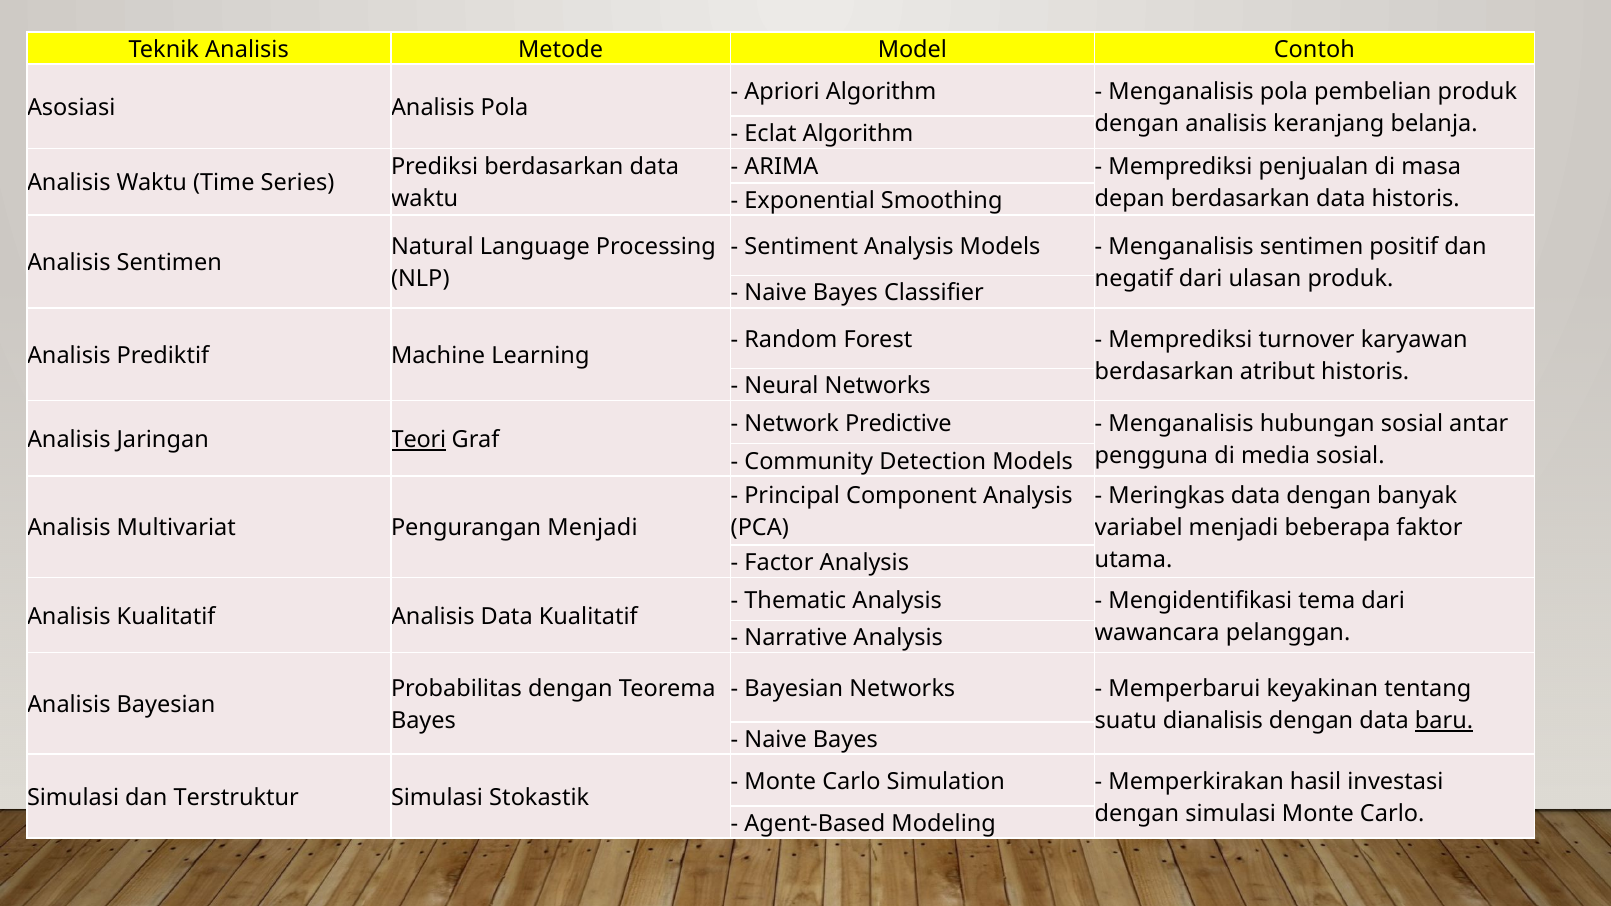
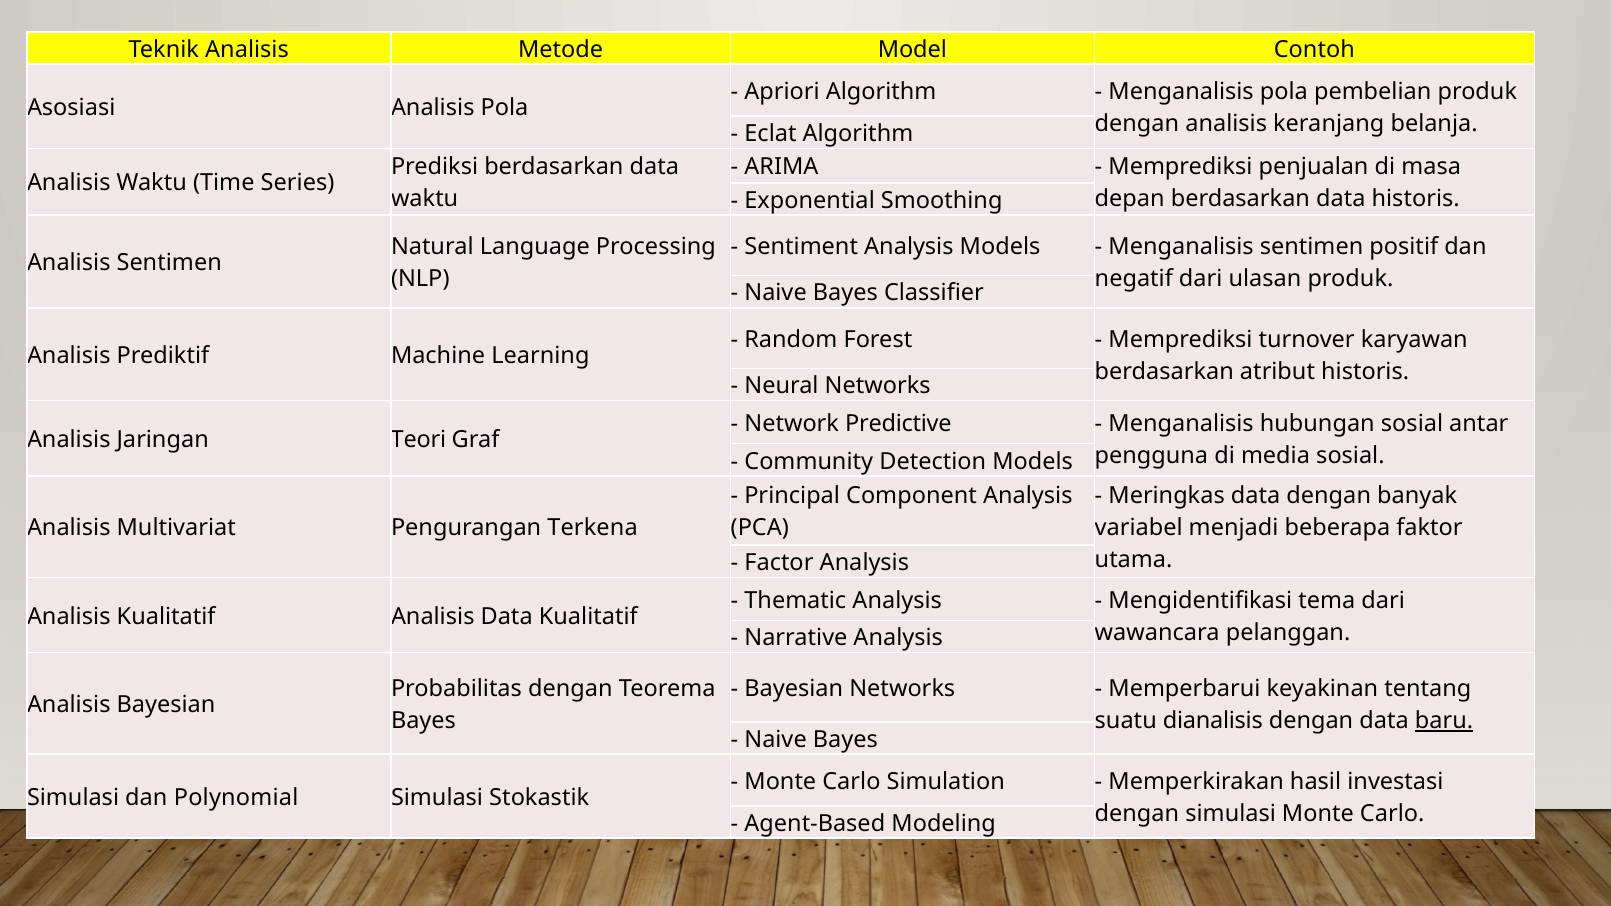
Teori underline: present -> none (418, 440)
Pengurangan Menjadi: Menjadi -> Terkena (593, 528)
Terstruktur: Terstruktur -> Polynomial (236, 798)
